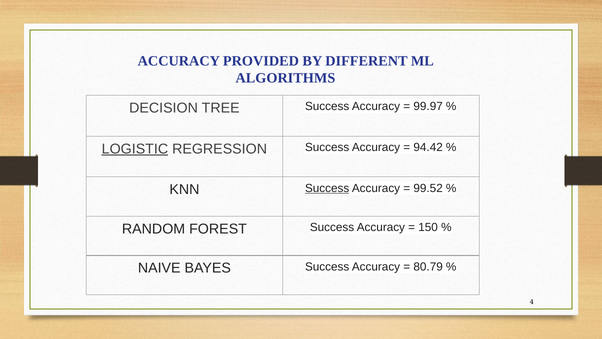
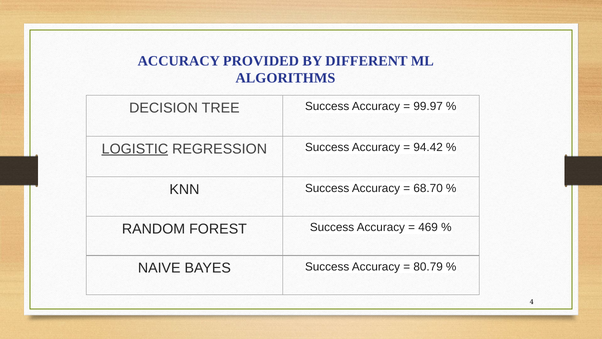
Success underline: present -> none (327, 188)
99.52: 99.52 -> 68.70 (428, 188)
150: 150 -> 469 (428, 227)
